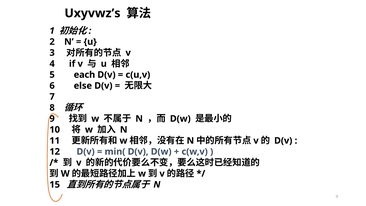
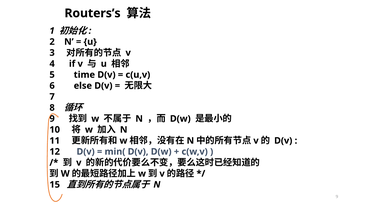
Uxyvwz’s: Uxyvwz’s -> Routers’s (93, 13)
each: each -> time (84, 75)
